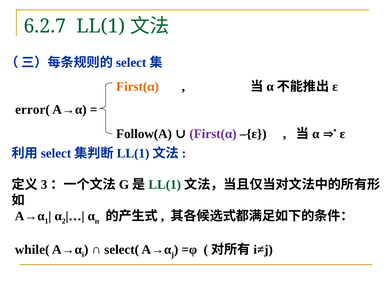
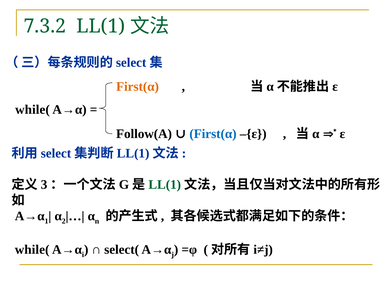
6.2.7: 6.2.7 -> 7.3.2 (45, 26)
error(: error( -> while( (32, 110)
First(α colour: purple -> blue (213, 134)
